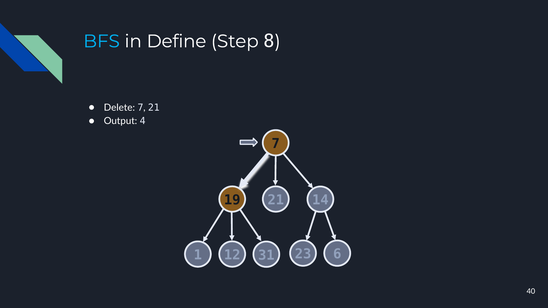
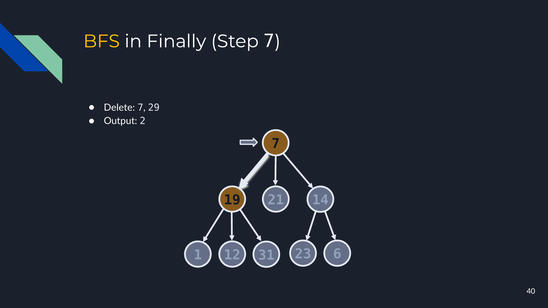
BFS colour: light blue -> yellow (102, 41)
Define: Define -> Finally (176, 41)
Step 8: 8 -> 7 (269, 41)
7 21: 21 -> 29 (154, 108)
4: 4 -> 2 (143, 121)
